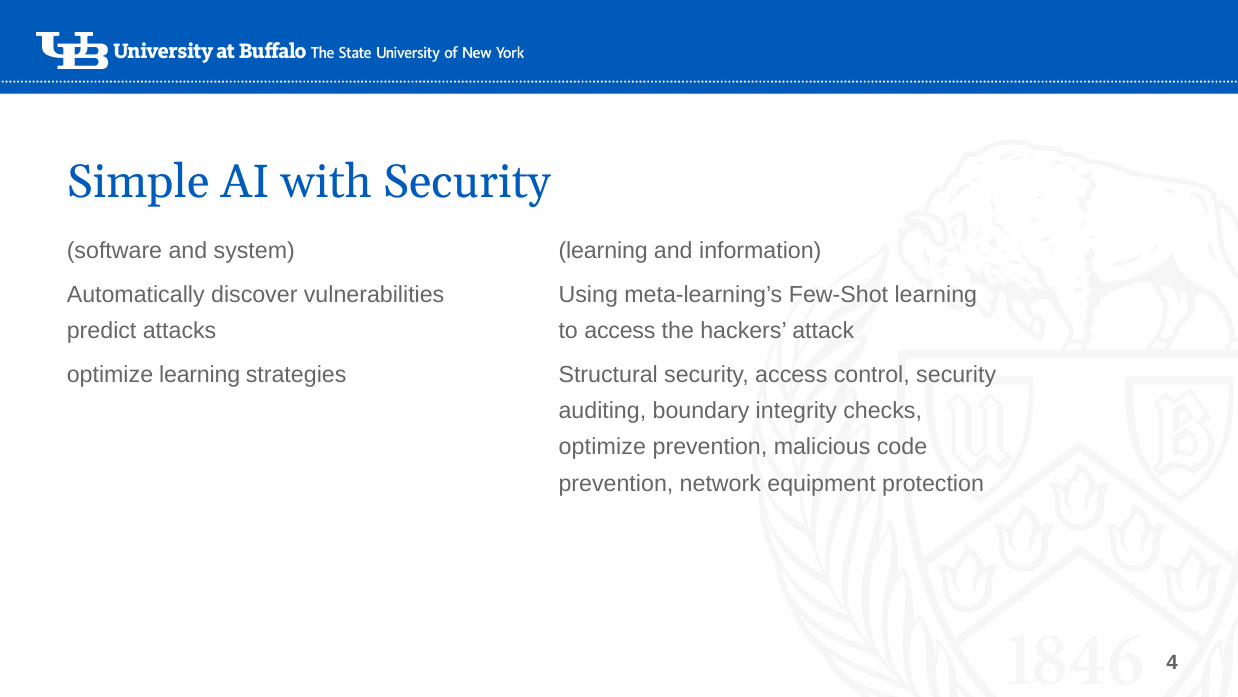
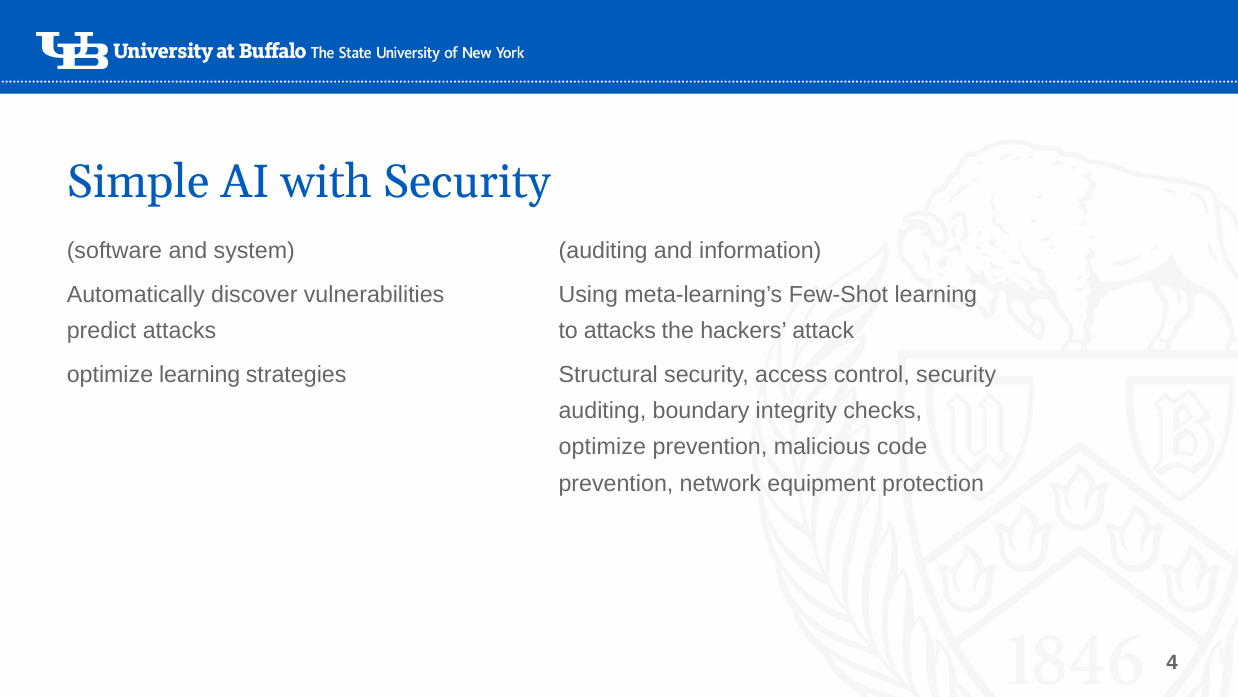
learning: learning -> auditing (603, 250)
to access: access -> attacks (620, 331)
